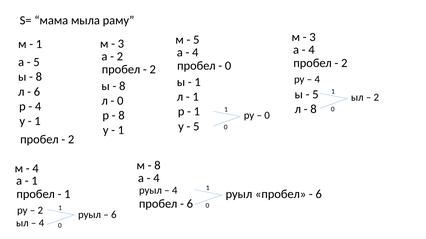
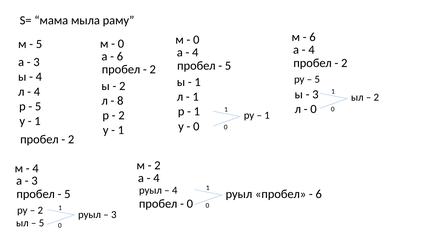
3: 3 -> 6 (312, 37)
5: 5 -> 0 (196, 40)
3: 3 -> 0 (121, 44)
1: 1 -> 5 (39, 44)
2: 2 -> 6 (120, 57)
5: 5 -> 3 (37, 62)
0: 0 -> 5 (228, 66)
8: 8 -> 4 (39, 77)
4: 4 -> 5 (317, 79)
8: 8 -> 2 (122, 86)
6: 6 -> 4 (37, 92)
5: 5 -> 3 (315, 94)
0: 0 -> 8 (120, 101)
4: 4 -> 5 (38, 107)
8: 8 -> 0 (313, 109)
8: 8 -> 2 (121, 116)
0: 0 -> 1 (267, 116)
5: 5 -> 0 (196, 127)
8: 8 -> 2 (157, 166)
1: 1 -> 3 (35, 181)
1: 1 -> 5 (67, 195)
6: 6 -> 0 (190, 204)
6: 6 -> 3 (114, 215)
4: 4 -> 5 (41, 224)
